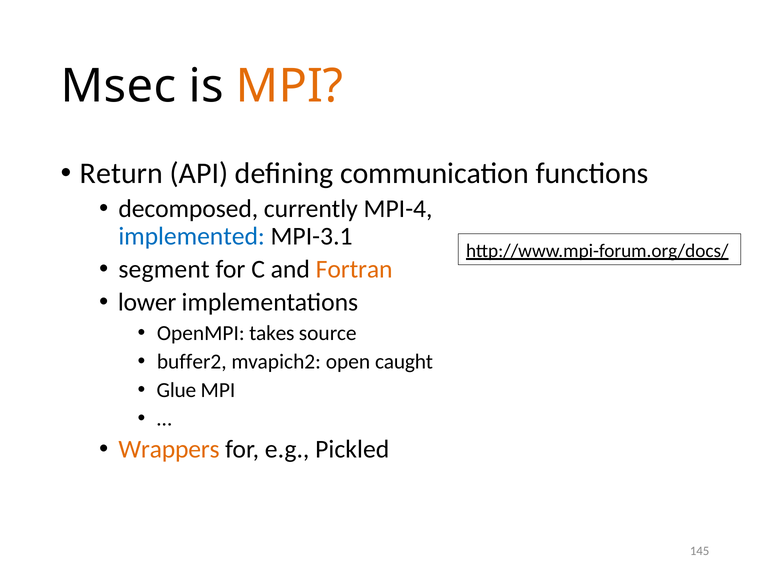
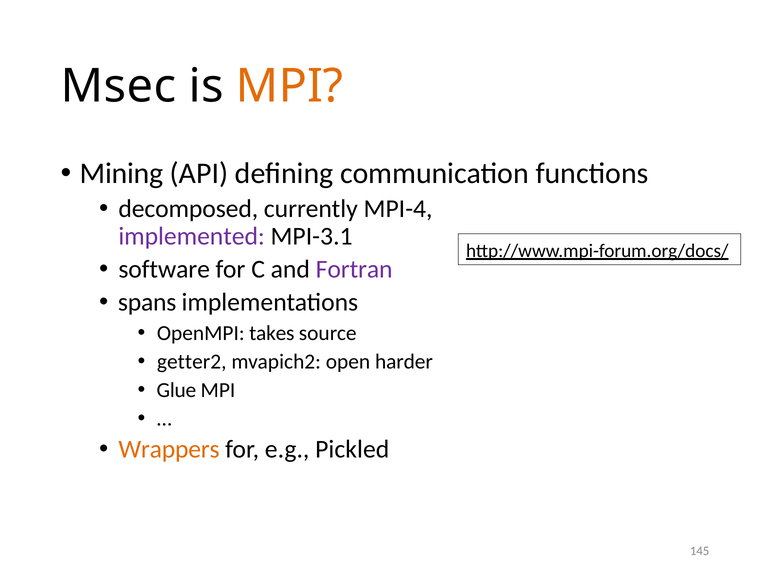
Return: Return -> Mining (122, 174)
implemented colour: blue -> purple (192, 237)
segment: segment -> software (164, 270)
Fortran colour: orange -> purple (354, 270)
lower: lower -> spans (147, 303)
buffer2: buffer2 -> getter2 (192, 362)
caught: caught -> harder (404, 362)
